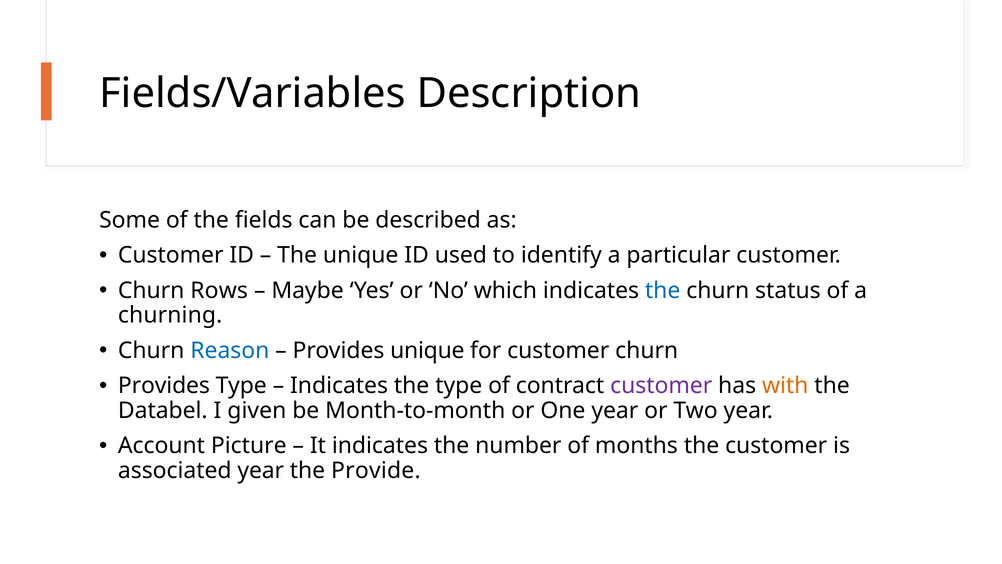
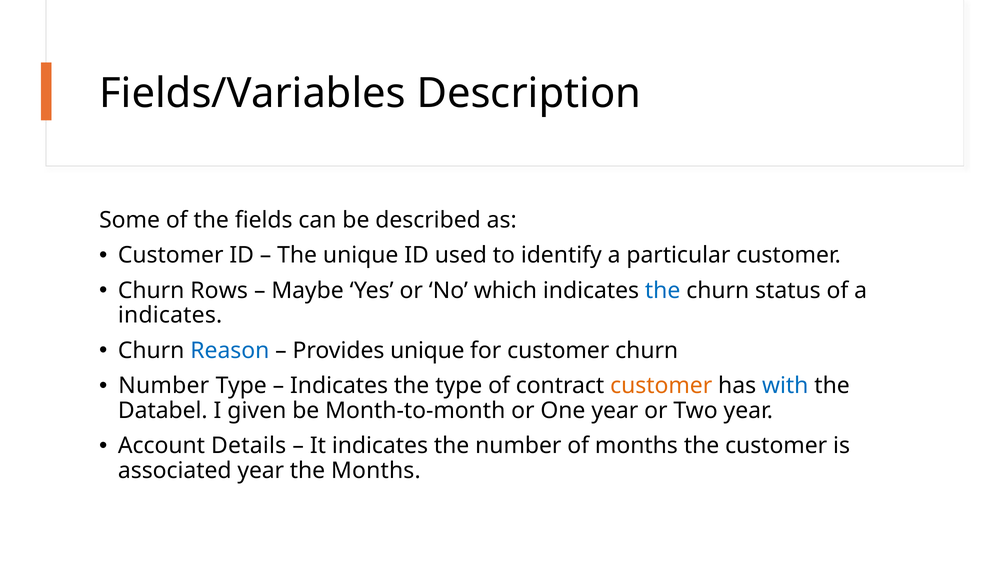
churning: churning -> indicates (170, 315)
Provides: Provides -> Number (164, 386)
customer colour: purple -> orange (661, 386)
with colour: orange -> blue (785, 386)
Picture: Picture -> Details (249, 446)
the Provide: Provide -> Months (376, 470)
